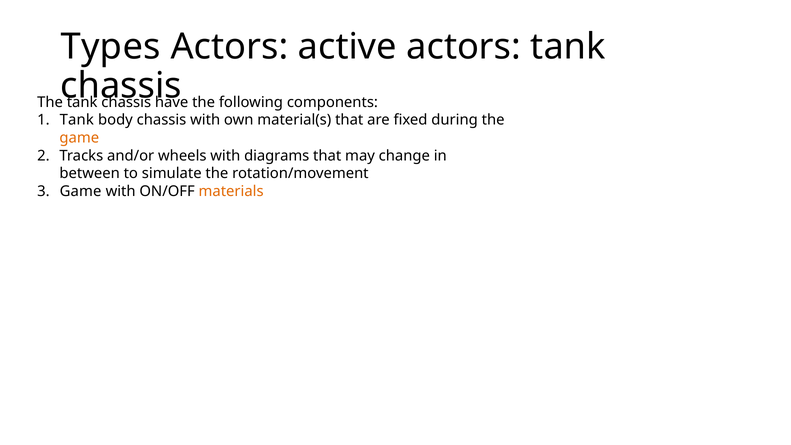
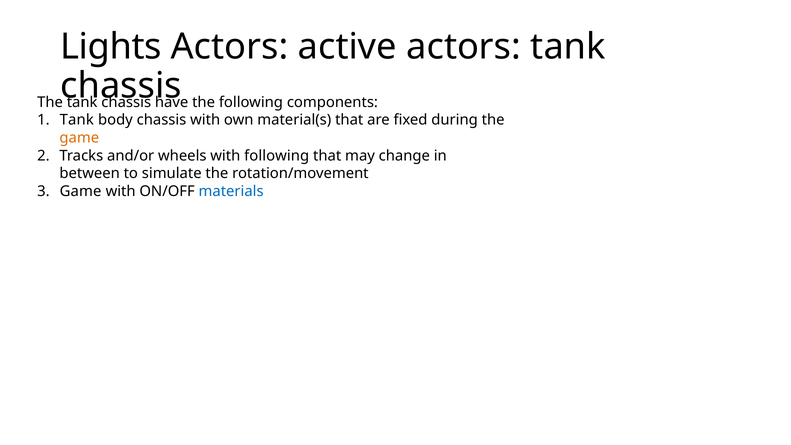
Types: Types -> Lights (111, 47)
with diagrams: diagrams -> following (277, 156)
materials colour: orange -> blue (231, 191)
